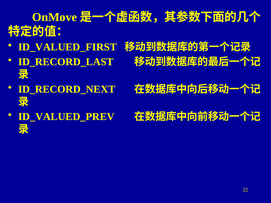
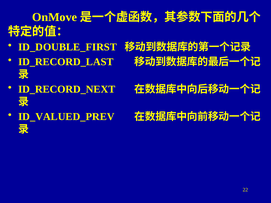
ID_VALUED_FIRST: ID_VALUED_FIRST -> ID_DOUBLE_FIRST (68, 47)
